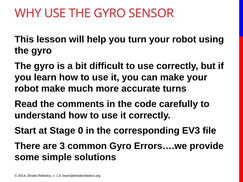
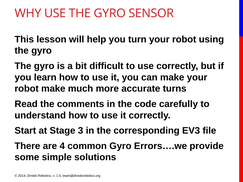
0: 0 -> 3 (81, 131)
3: 3 -> 4 (62, 146)
